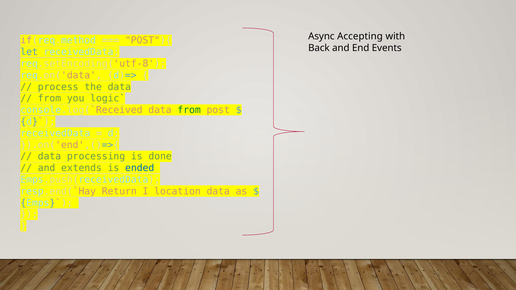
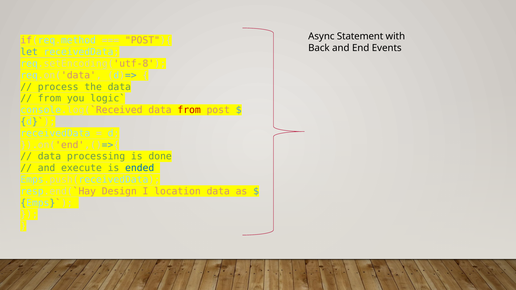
Accepting: Accepting -> Statement (360, 36)
from colour: green -> red (189, 110)
extends: extends -> execute (81, 168)
Return: Return -> Design (119, 191)
